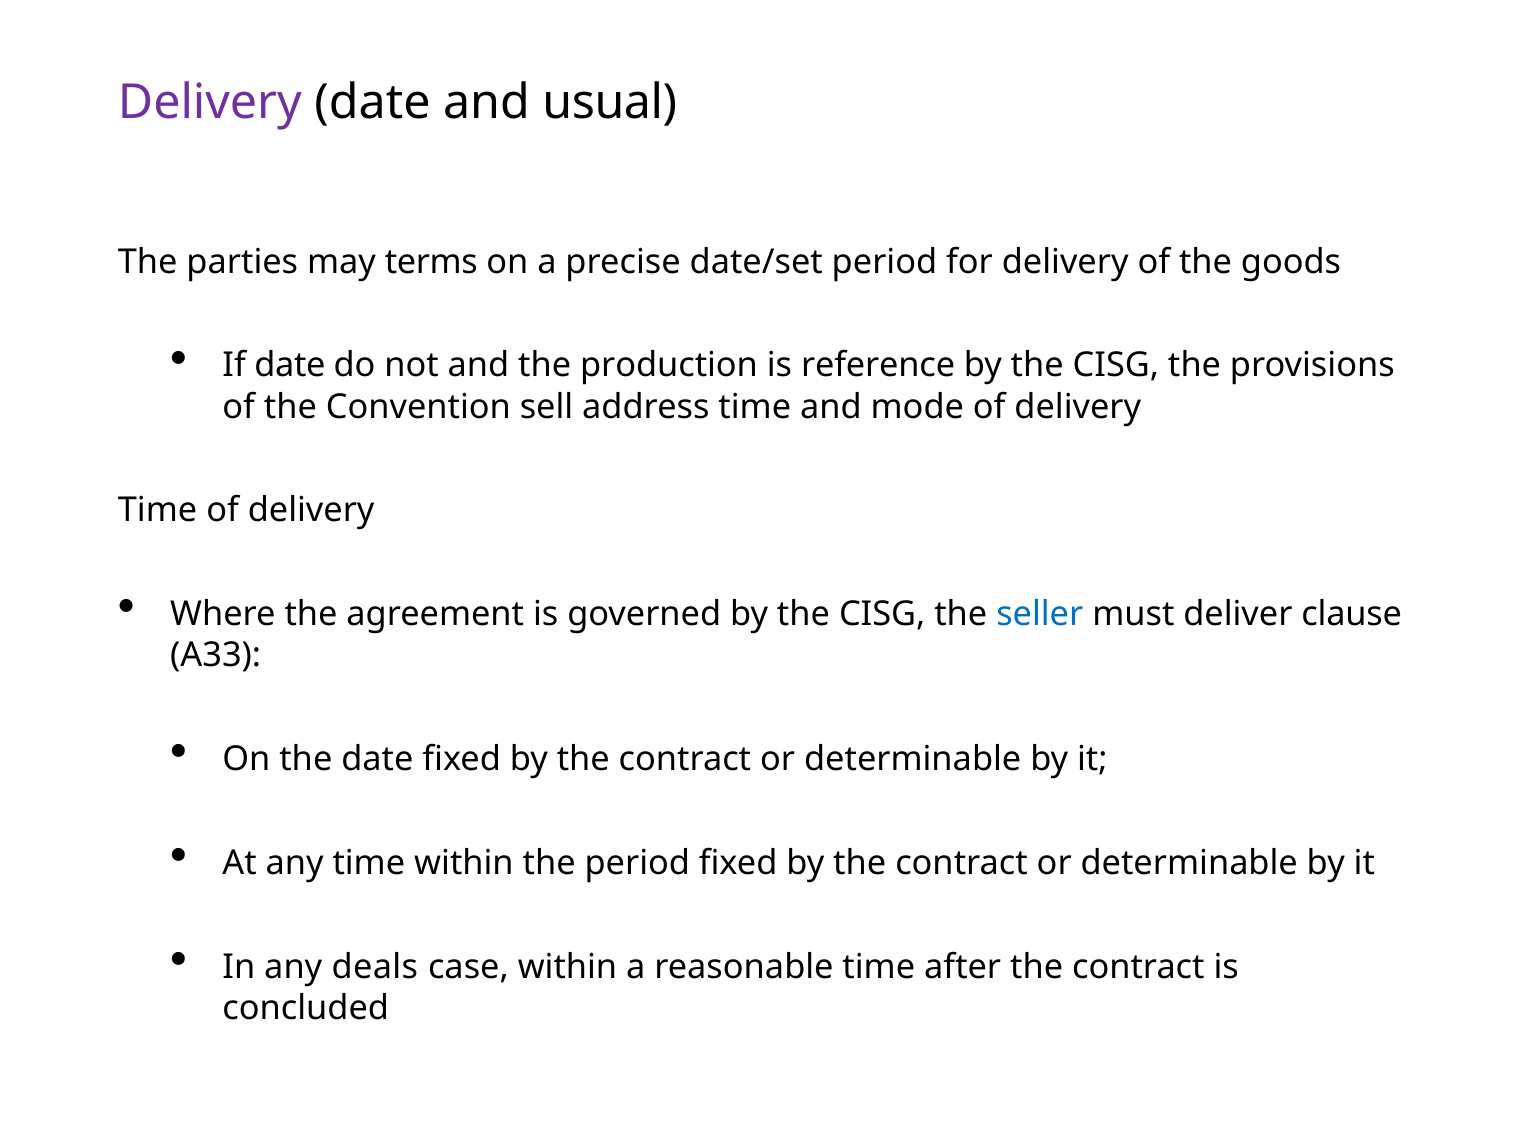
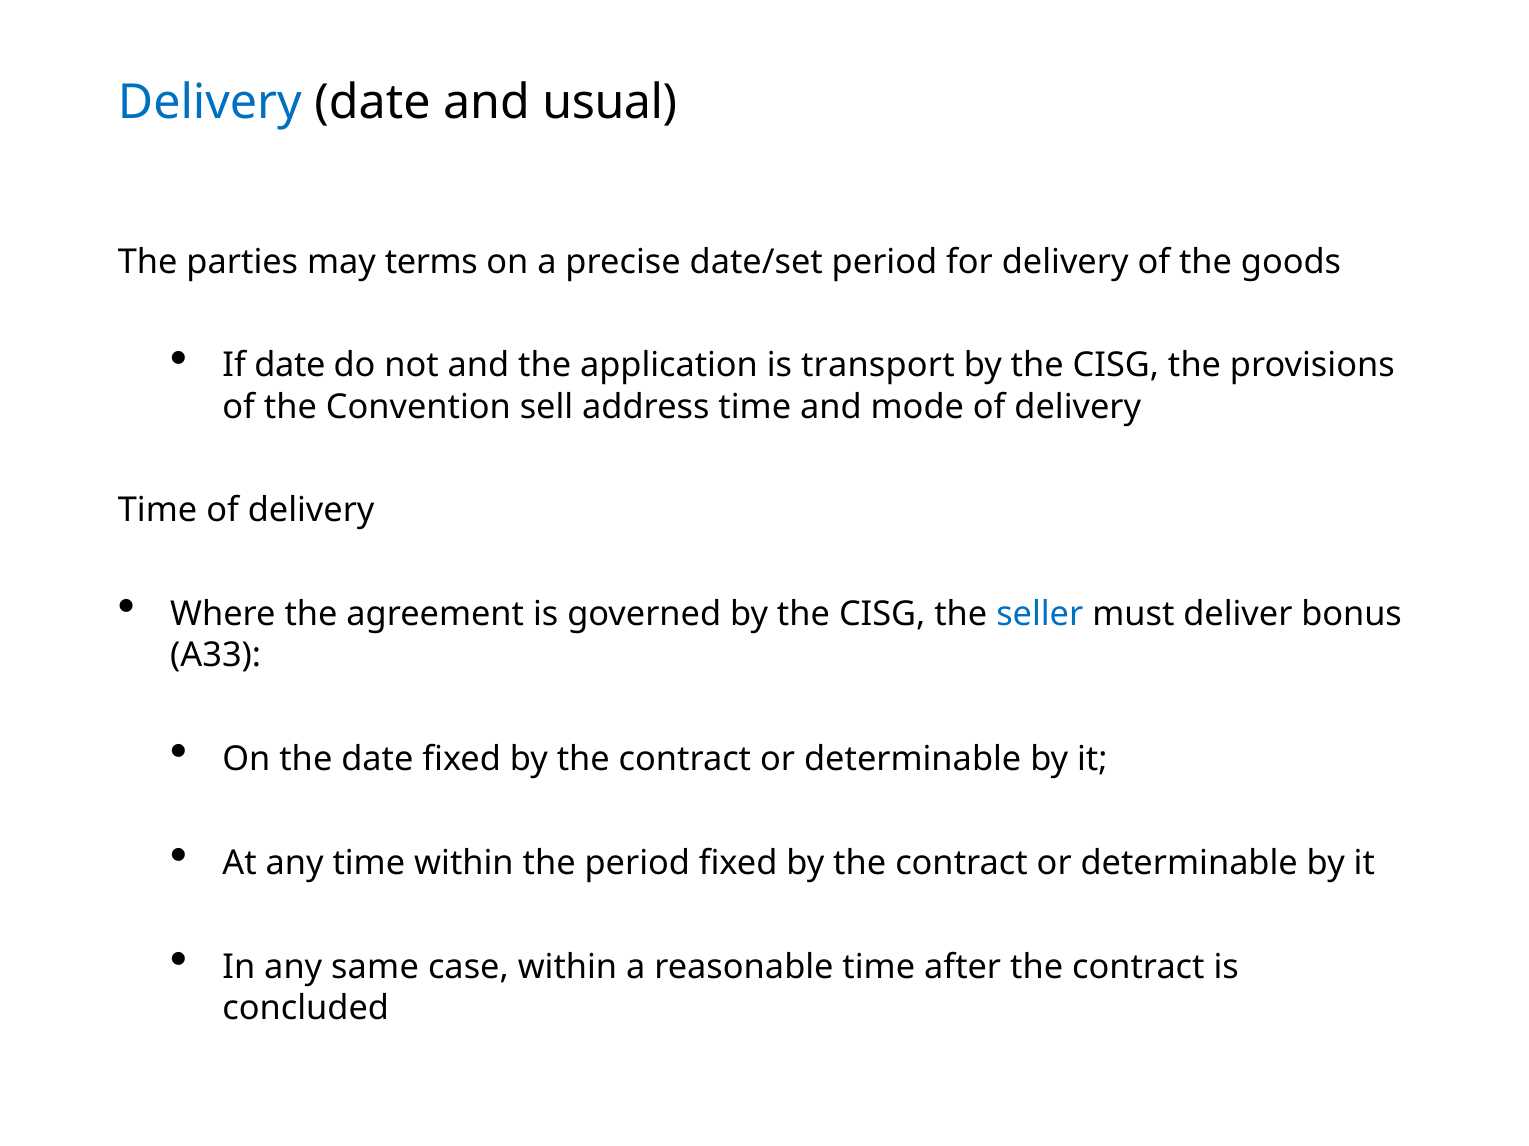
Delivery colour: purple -> blue (210, 103)
production: production -> application (669, 366)
reference: reference -> transport (878, 366)
clause: clause -> bonus (1352, 615)
deals: deals -> same (375, 968)
